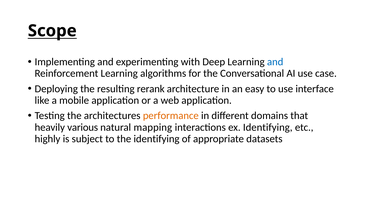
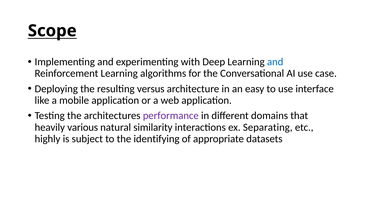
rerank: rerank -> versus (151, 89)
performance colour: orange -> purple (171, 115)
mapping: mapping -> similarity (153, 127)
ex Identifying: Identifying -> Separating (268, 127)
